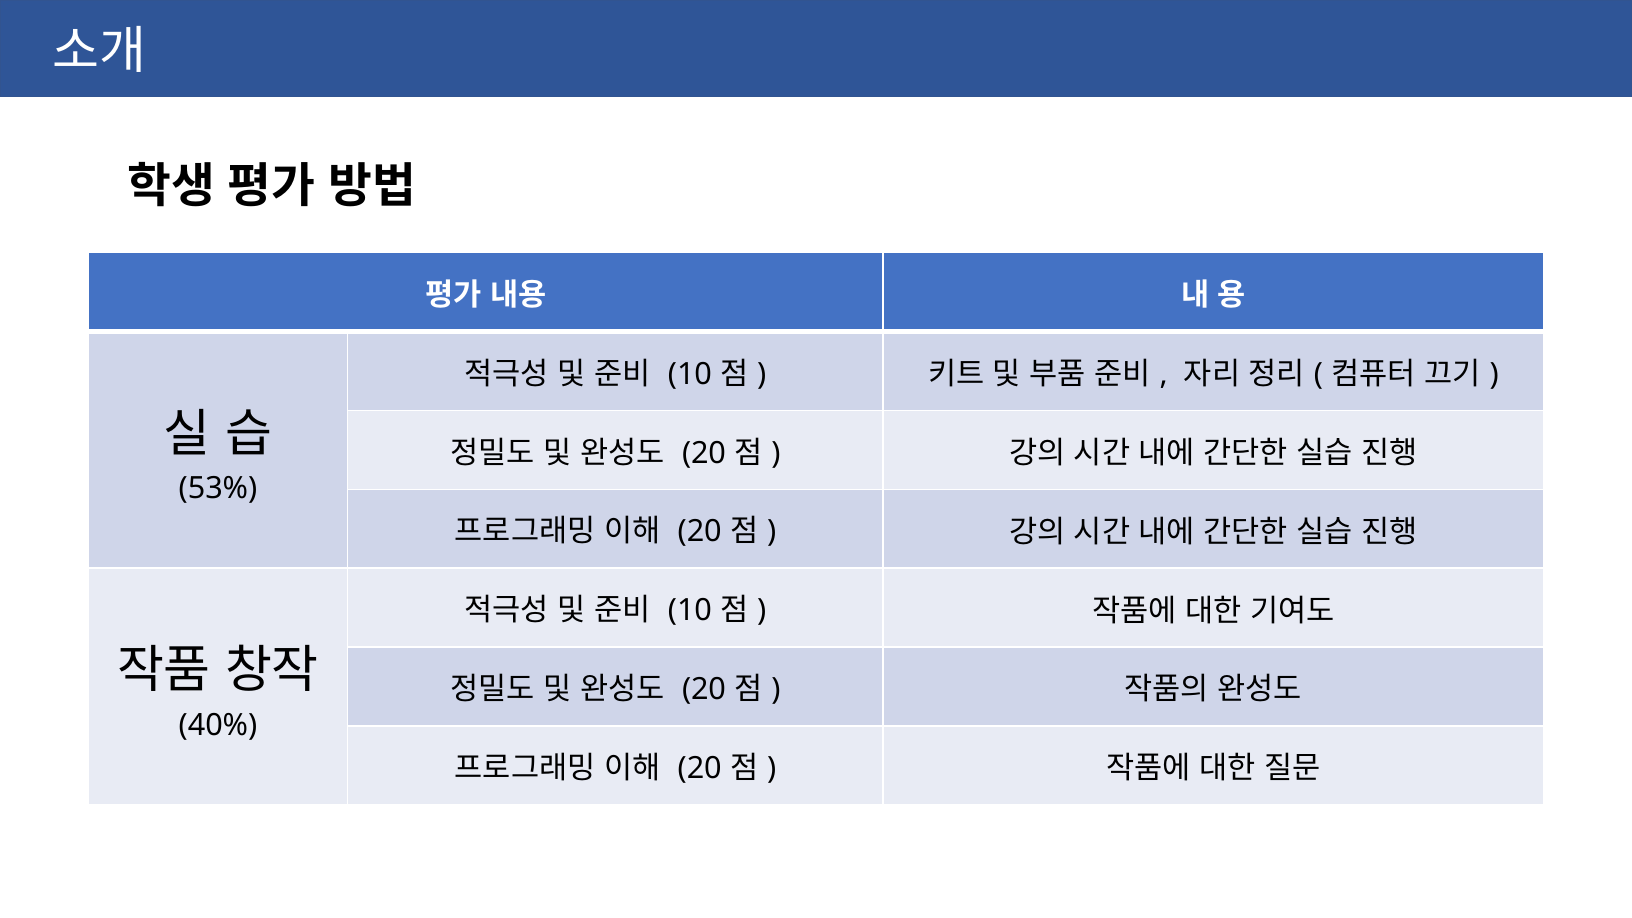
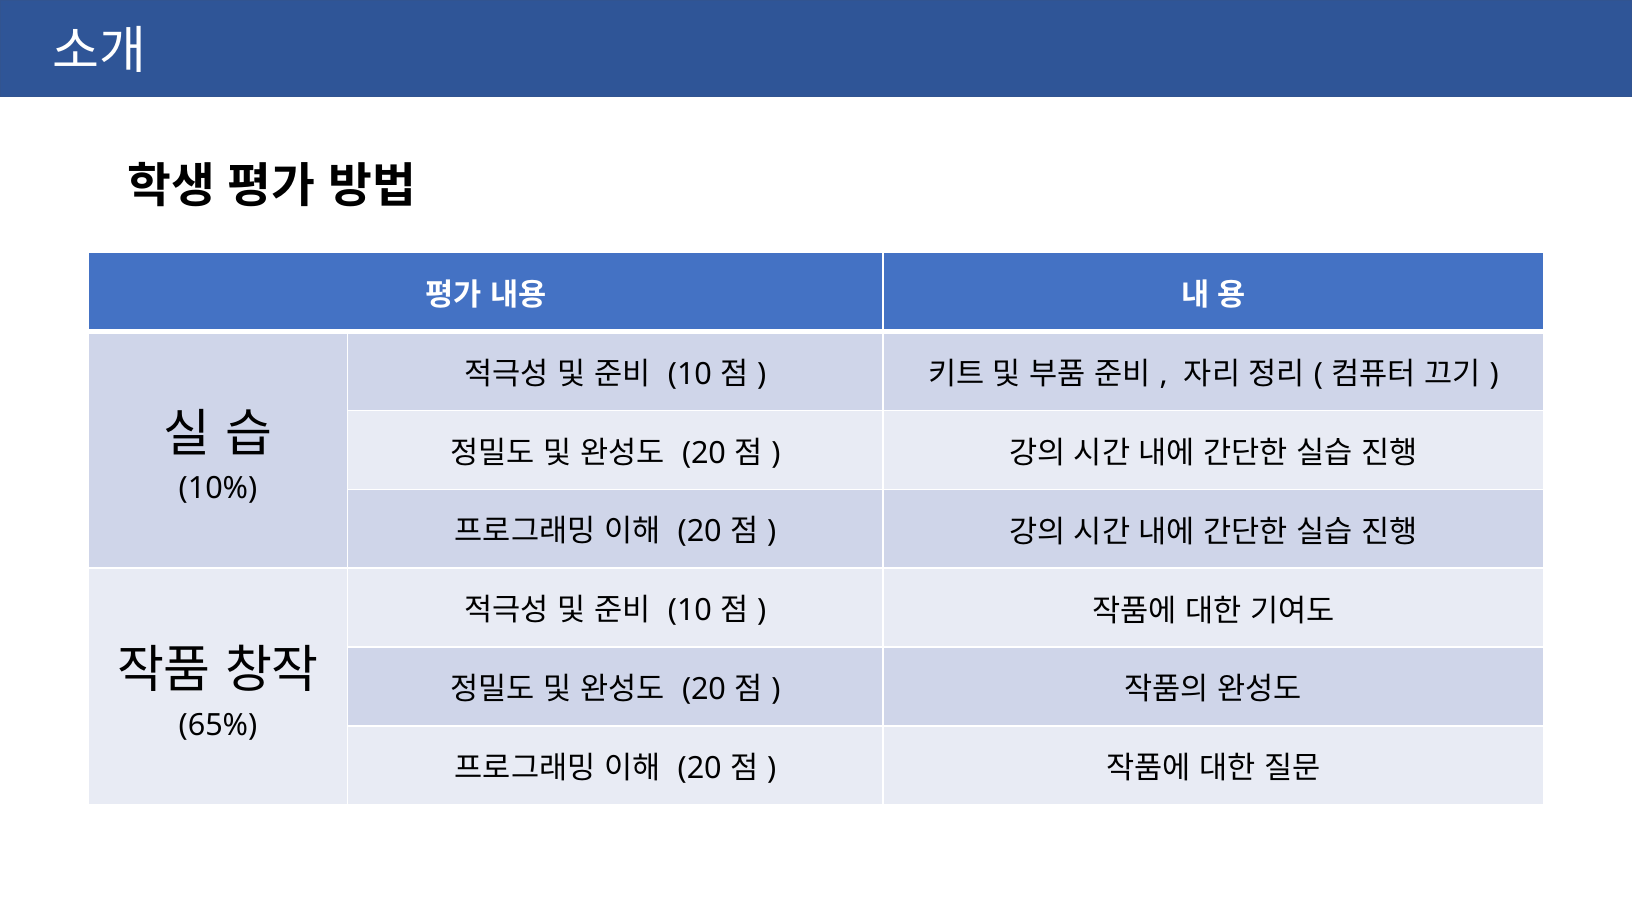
53%: 53% -> 10% (218, 488)
40%: 40% -> 65% (218, 725)
